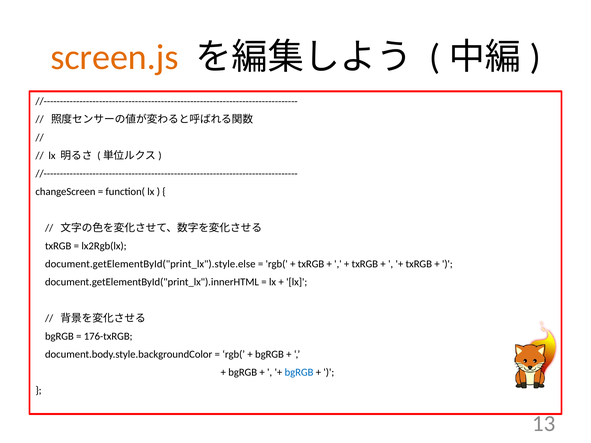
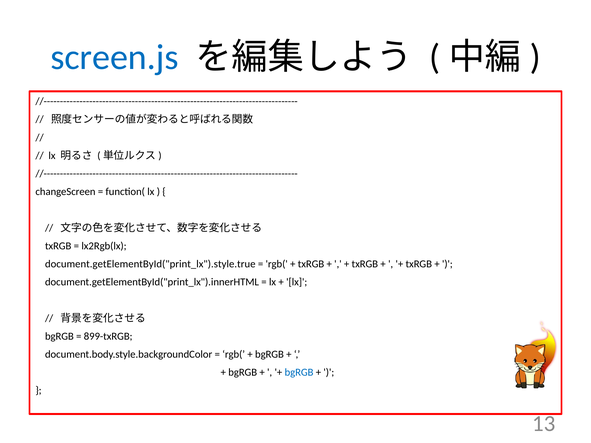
screen.js colour: orange -> blue (114, 57)
document.getElementById("print_lx").style.else: document.getElementById("print_lx").style.else -> document.getElementById("print_lx").style.true (150, 264)
176-txRGB: 176-txRGB -> 899-txRGB (108, 336)
